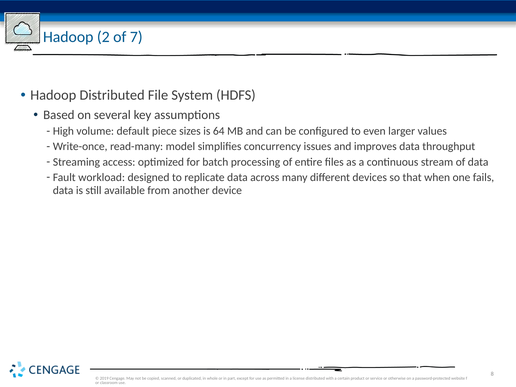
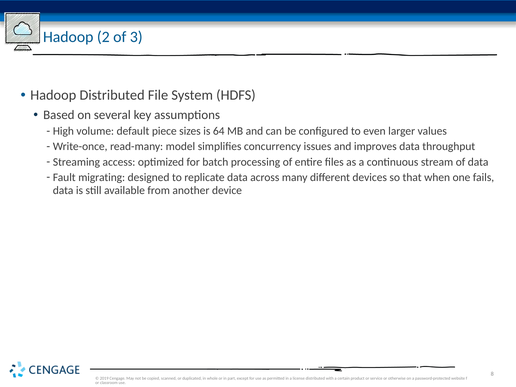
7: 7 -> 3 (136, 37)
workload: workload -> migrating (102, 177)
